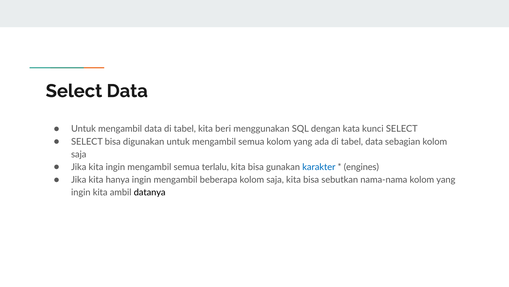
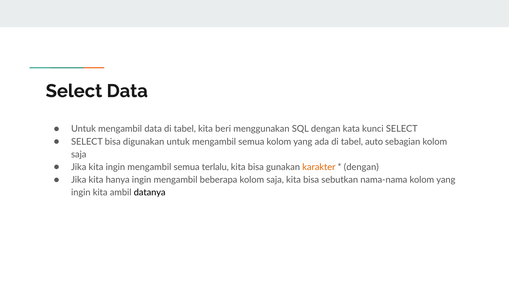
tabel data: data -> auto (374, 141)
karakter colour: blue -> orange (319, 167)
engines: engines -> dengan (361, 167)
